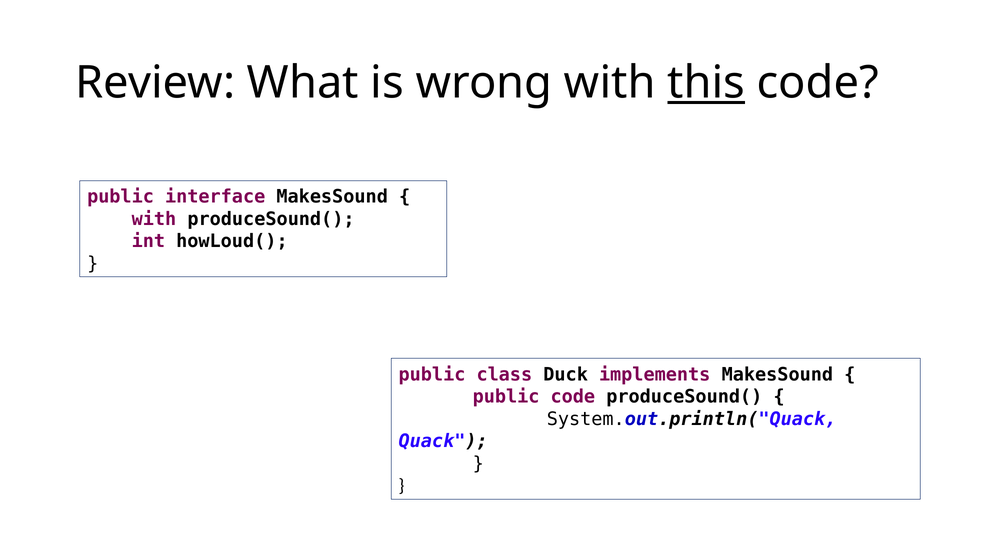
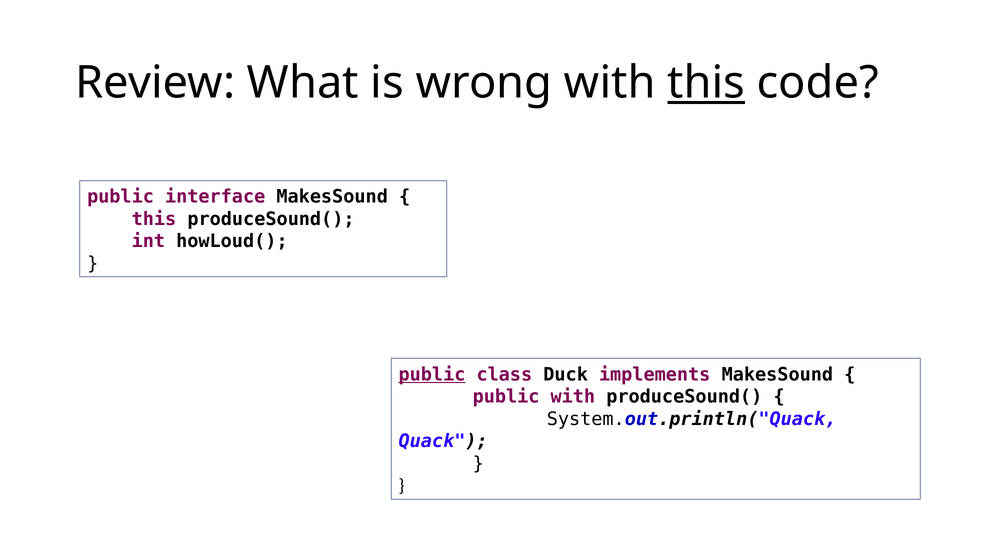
with: with -> this (154, 219)
public underline: none -> present (432, 374)
public code: code -> with (573, 397)
